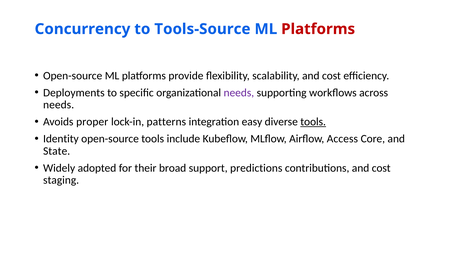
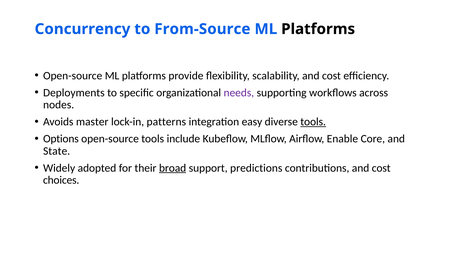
Tools-Source: Tools-Source -> From-Source (202, 29)
Platforms colour: red -> black (318, 29)
needs: needs -> nodes (59, 105)
proper: proper -> master (92, 122)
Identity: Identity -> Options (61, 139)
Access: Access -> Enable (342, 139)
broad underline: none -> present (173, 168)
staging: staging -> choices (61, 180)
